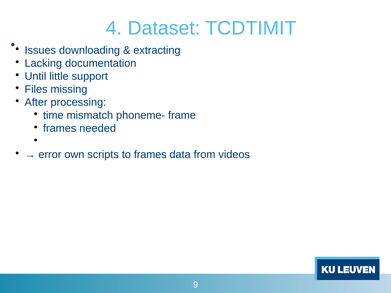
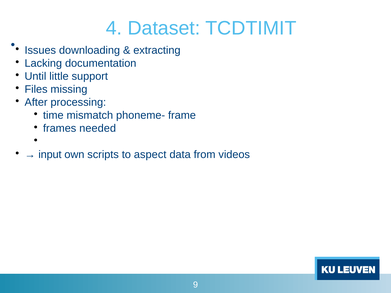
error: error -> input (50, 155)
to frames: frames -> aspect (150, 155)
